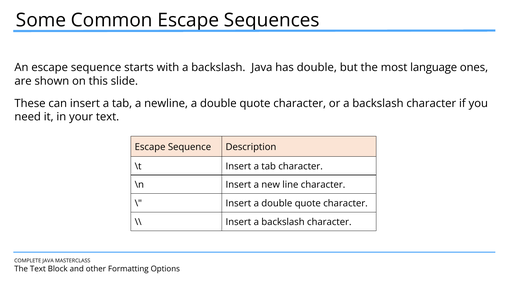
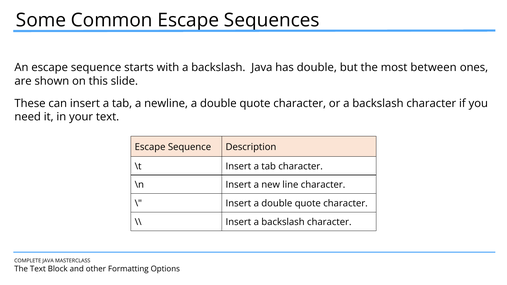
language: language -> between (434, 68)
